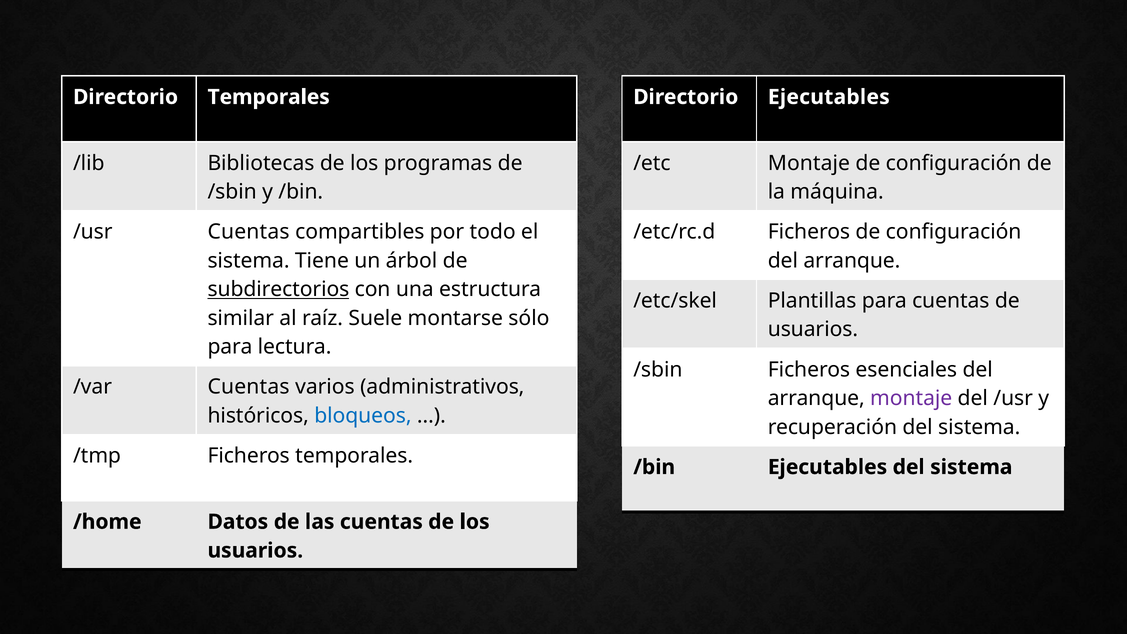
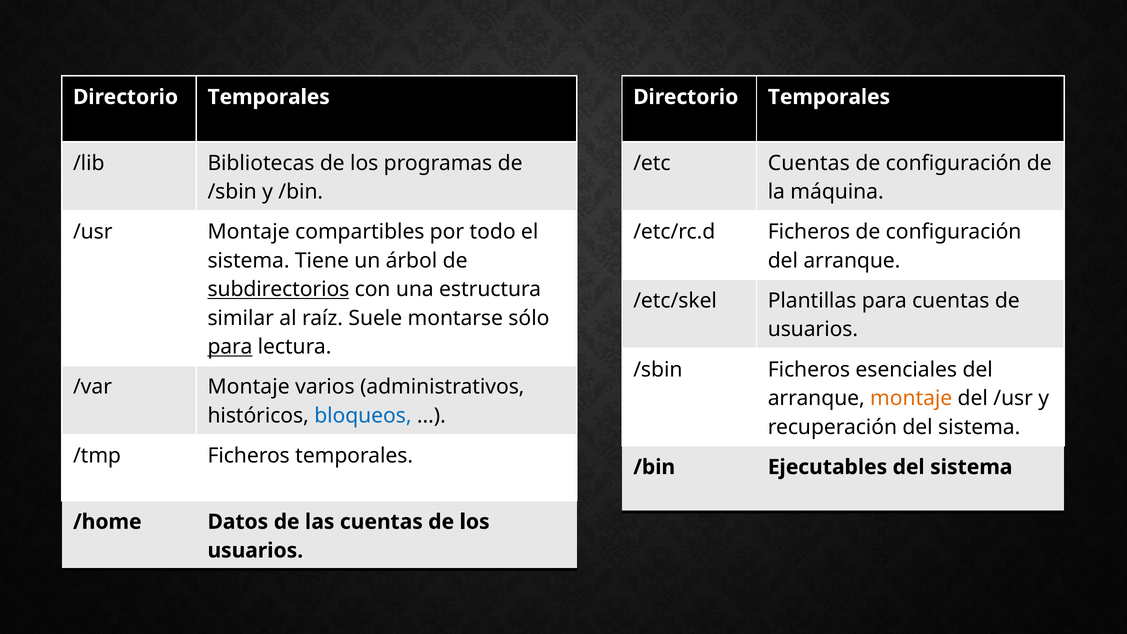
Ejecutables: Ejecutables -> Temporales (829, 97)
/etc Montaje: Montaje -> Cuentas (809, 163)
/usr Cuentas: Cuentas -> Montaje (249, 232)
para underline: none -> present (230, 347)
/var Cuentas: Cuentas -> Montaje (249, 387)
montaje colour: purple -> orange (911, 398)
